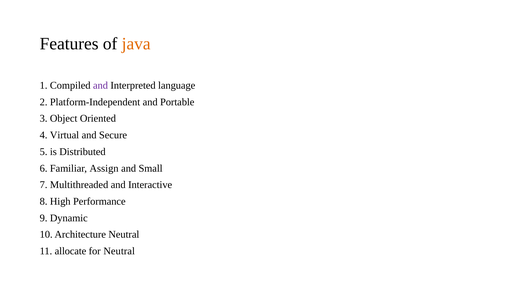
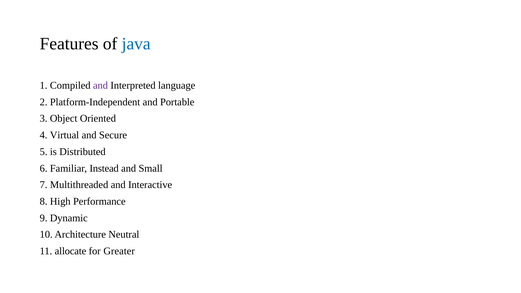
java colour: orange -> blue (136, 44)
Assign: Assign -> Instead (104, 168)
for Neutral: Neutral -> Greater (119, 251)
